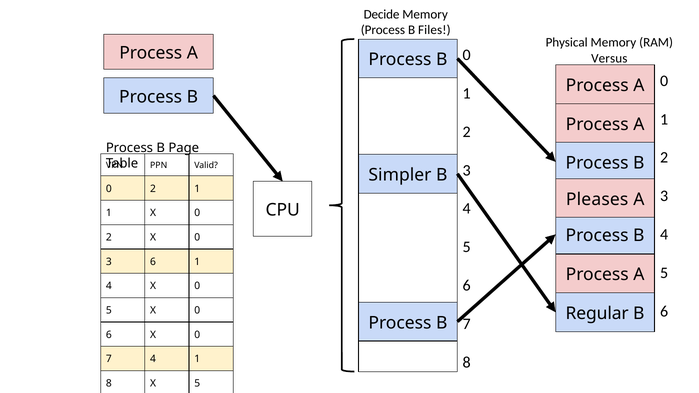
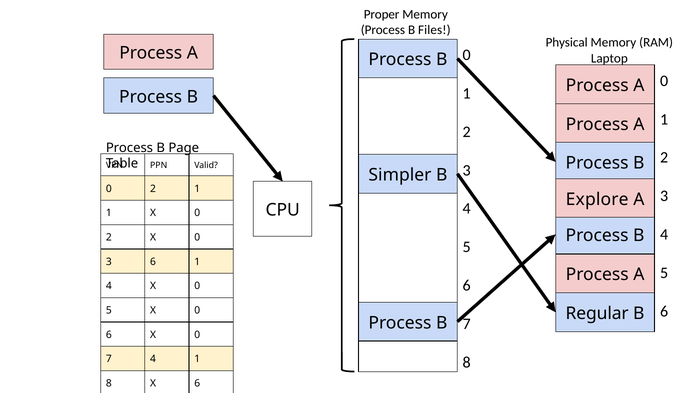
Decide: Decide -> Proper (382, 14)
Versus: Versus -> Laptop (609, 58)
Pleases: Pleases -> Explore (597, 199)
X 5: 5 -> 6 (197, 384)
